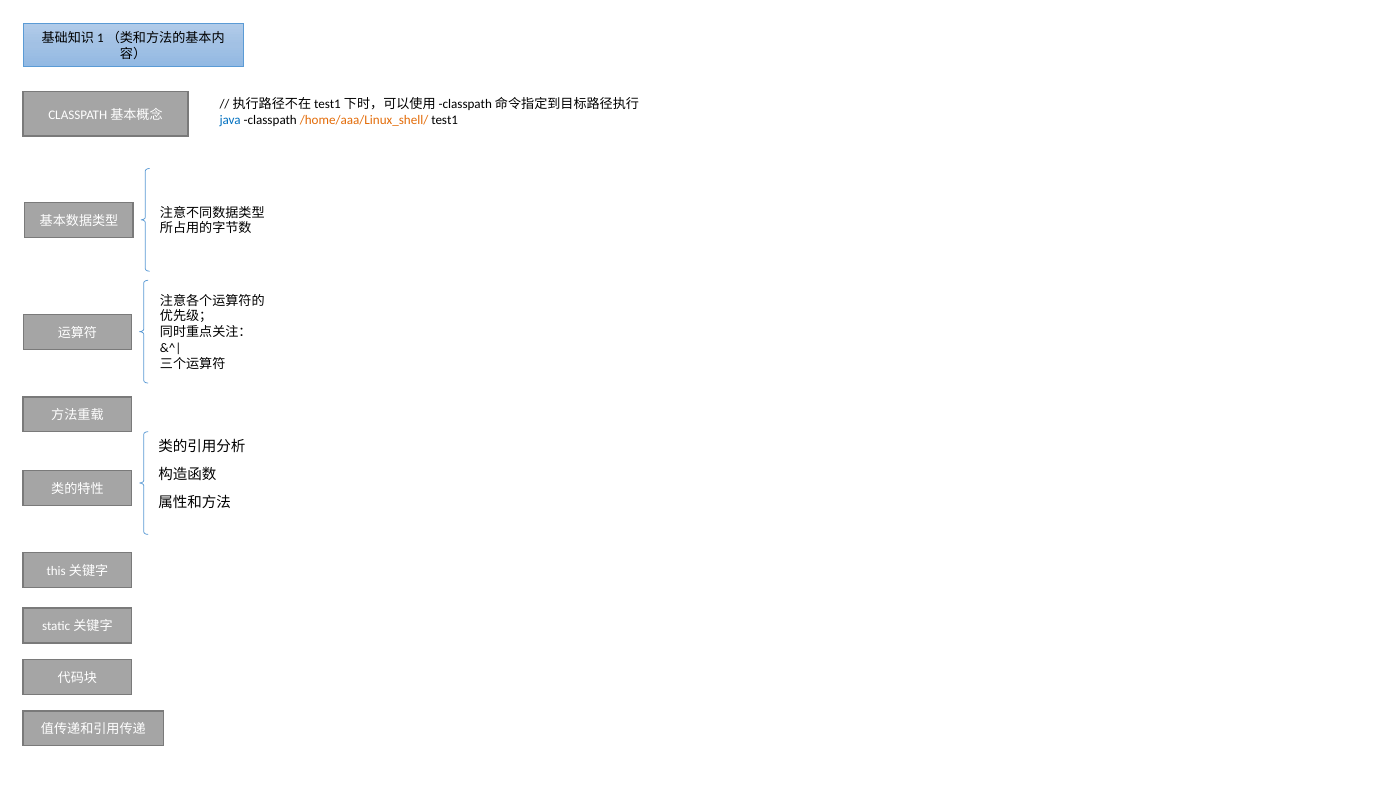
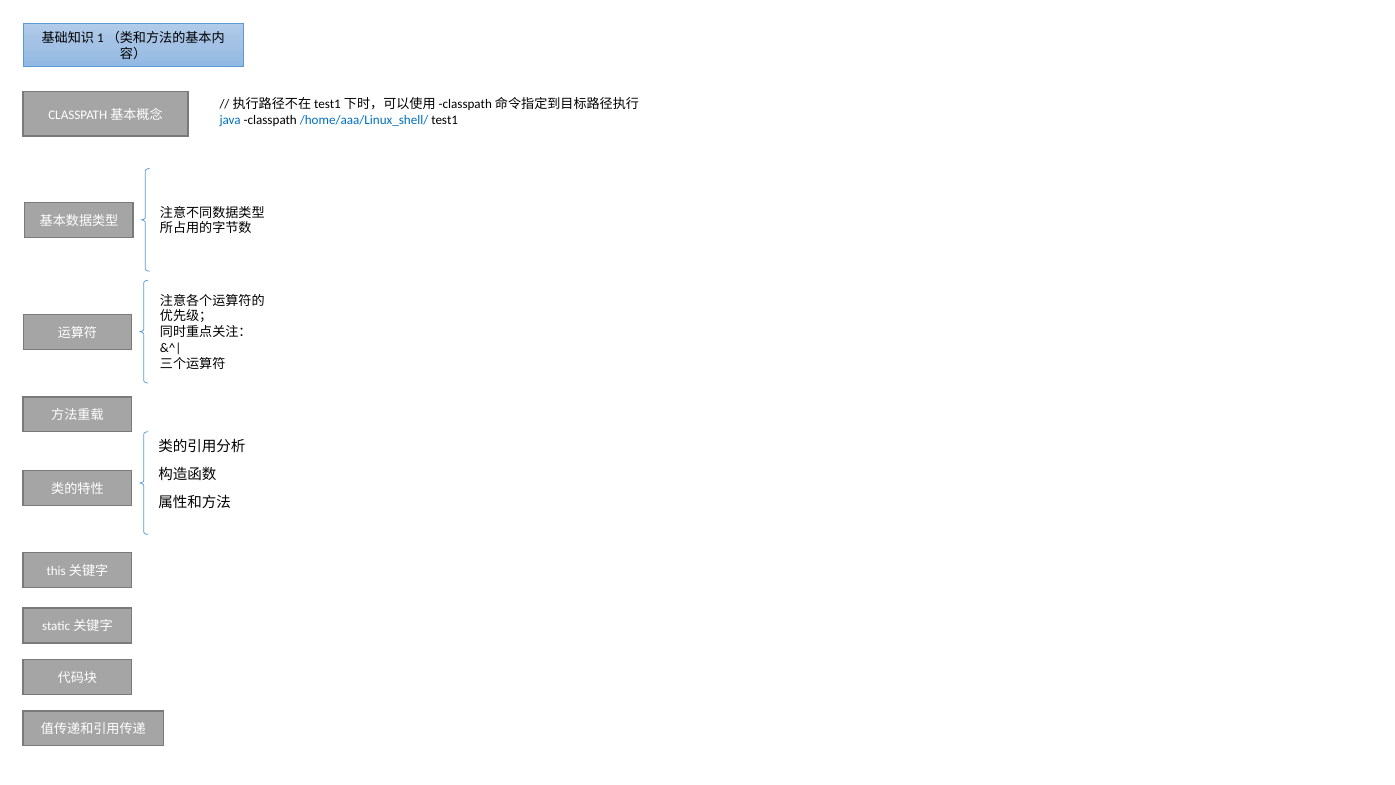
/home/aaa/Linux_shell/ colour: orange -> blue (364, 120)
